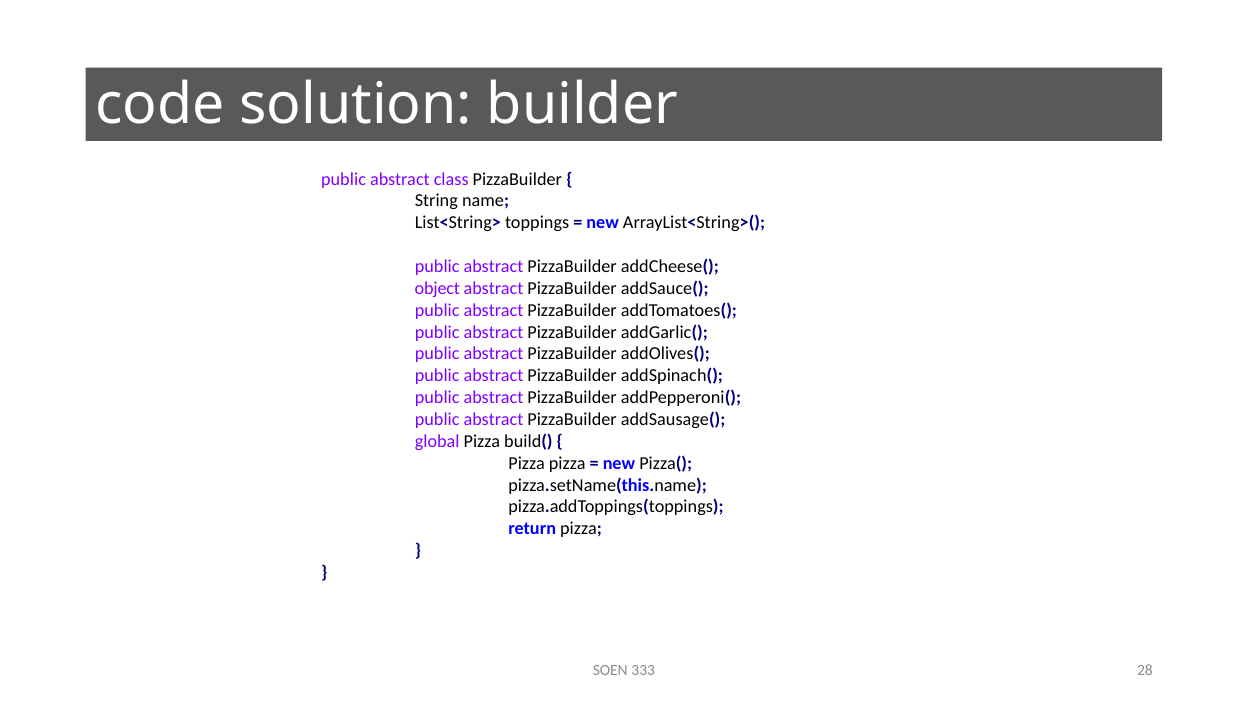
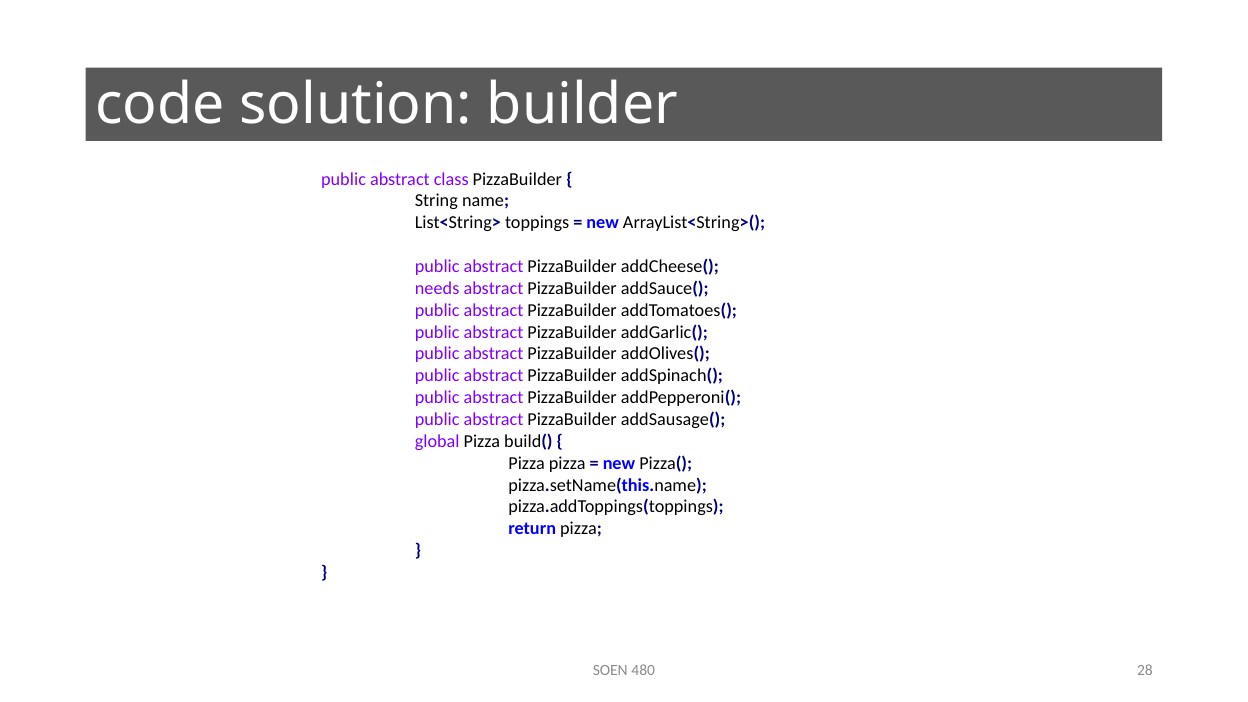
object: object -> needs (437, 288)
333: 333 -> 480 (643, 670)
